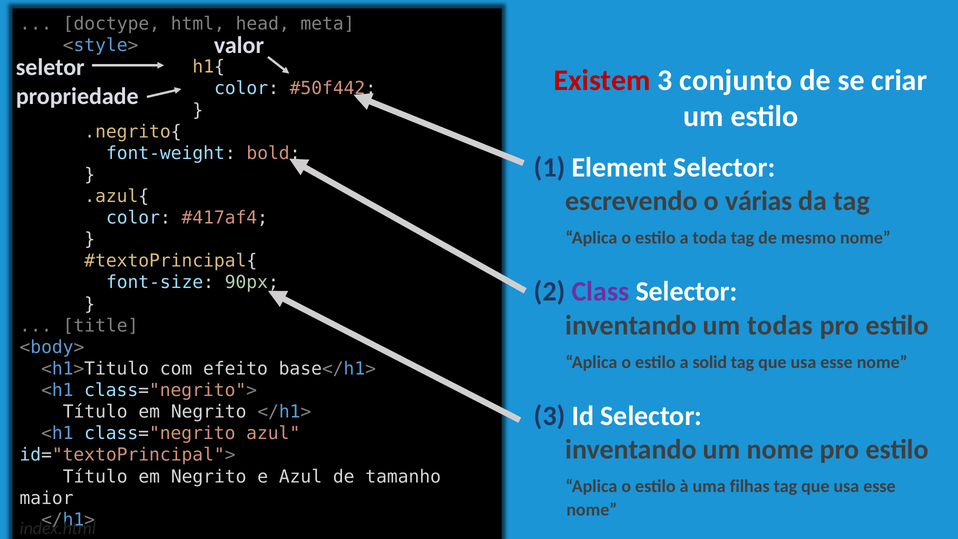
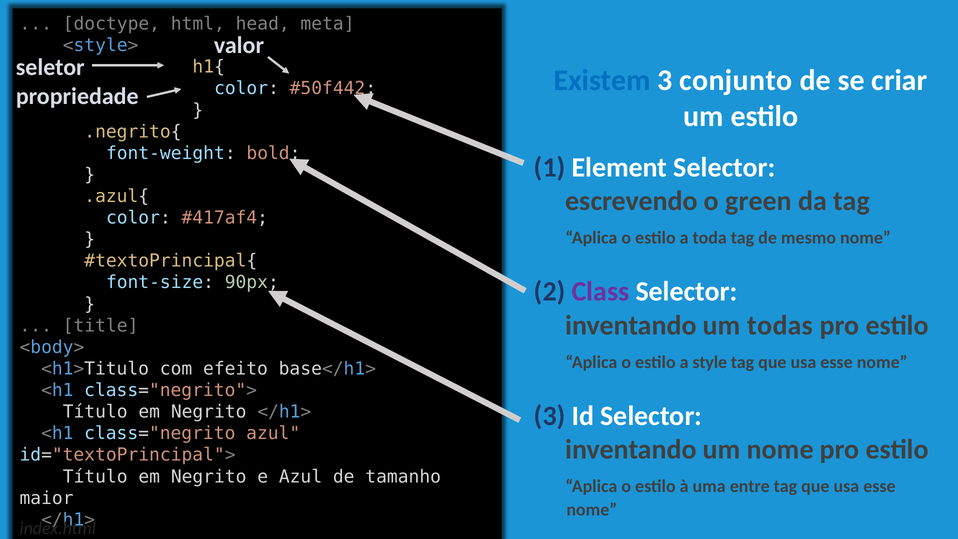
Existem colour: red -> blue (602, 81)
várias: várias -> green (759, 201)
solid: solid -> style (710, 362)
filhas: filhas -> entre (750, 486)
